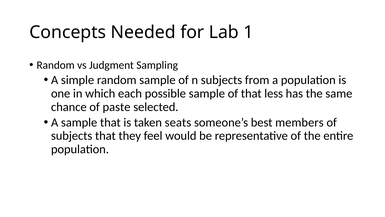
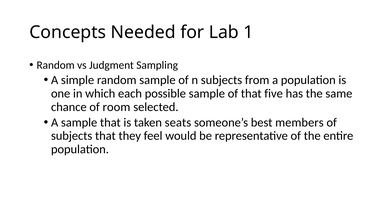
less: less -> five (274, 93)
paste: paste -> room (116, 107)
